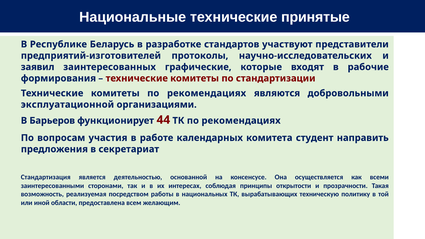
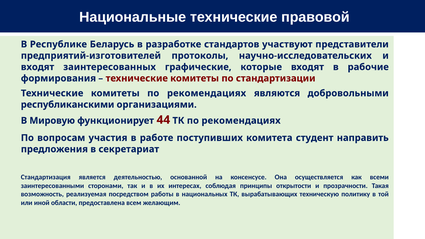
принятые: принятые -> правовой (315, 17)
заявил: заявил -> входят (38, 67)
эксплуатационной: эксплуатационной -> республиканскими (68, 105)
Барьеров: Барьеров -> Мировую (52, 121)
календарных: календарных -> поступивших (210, 138)
